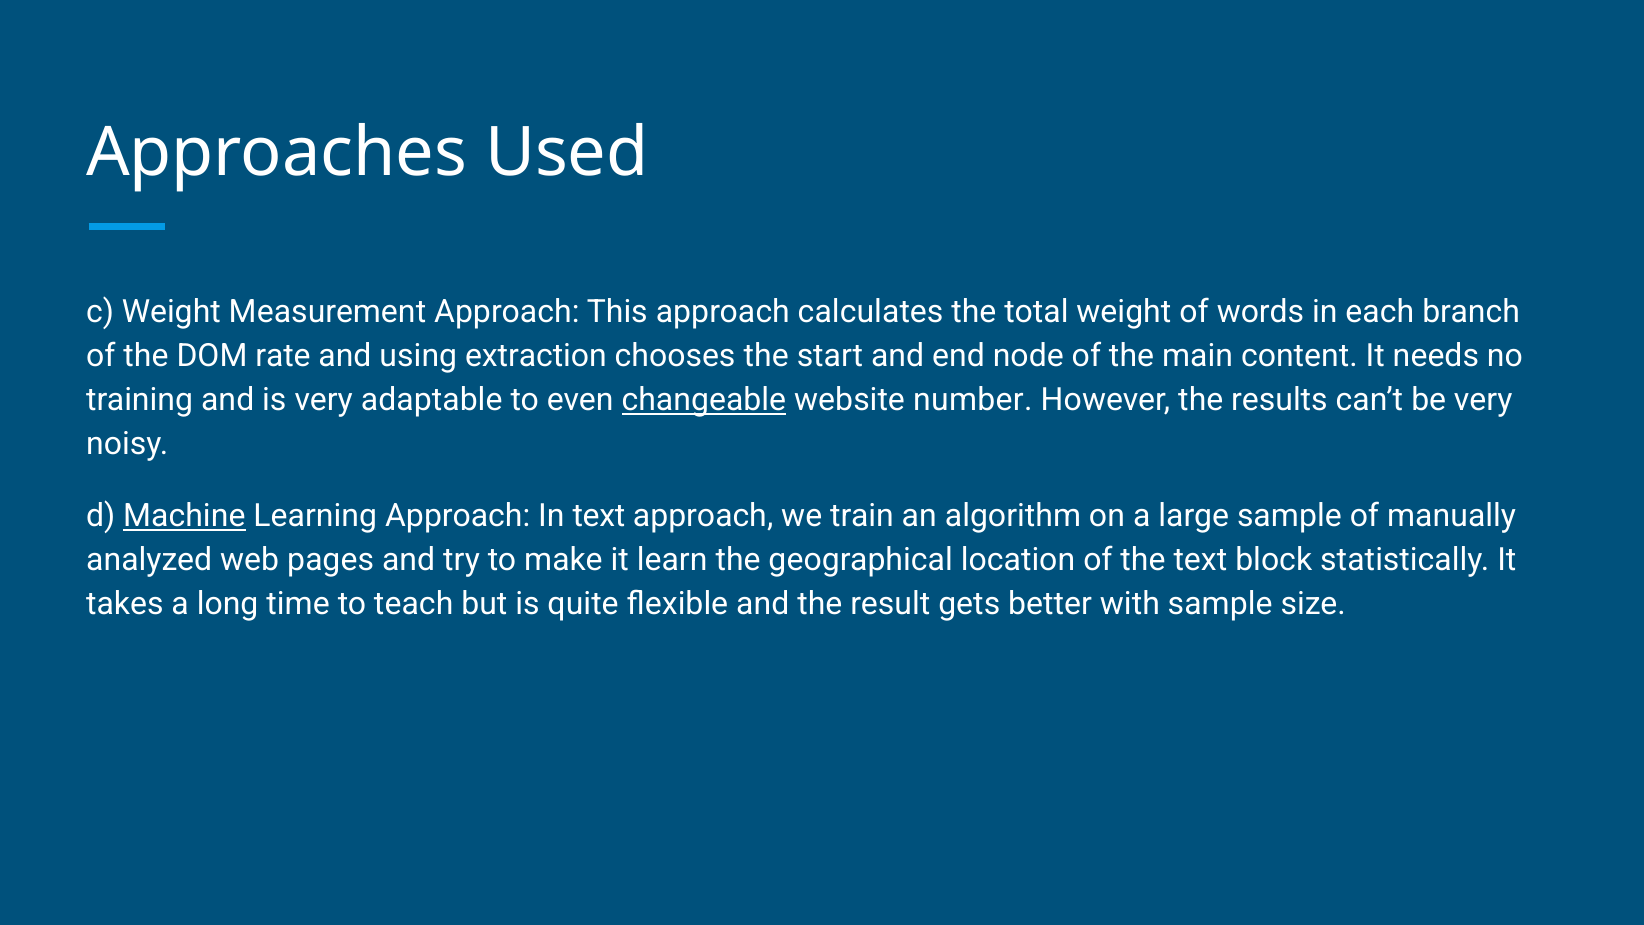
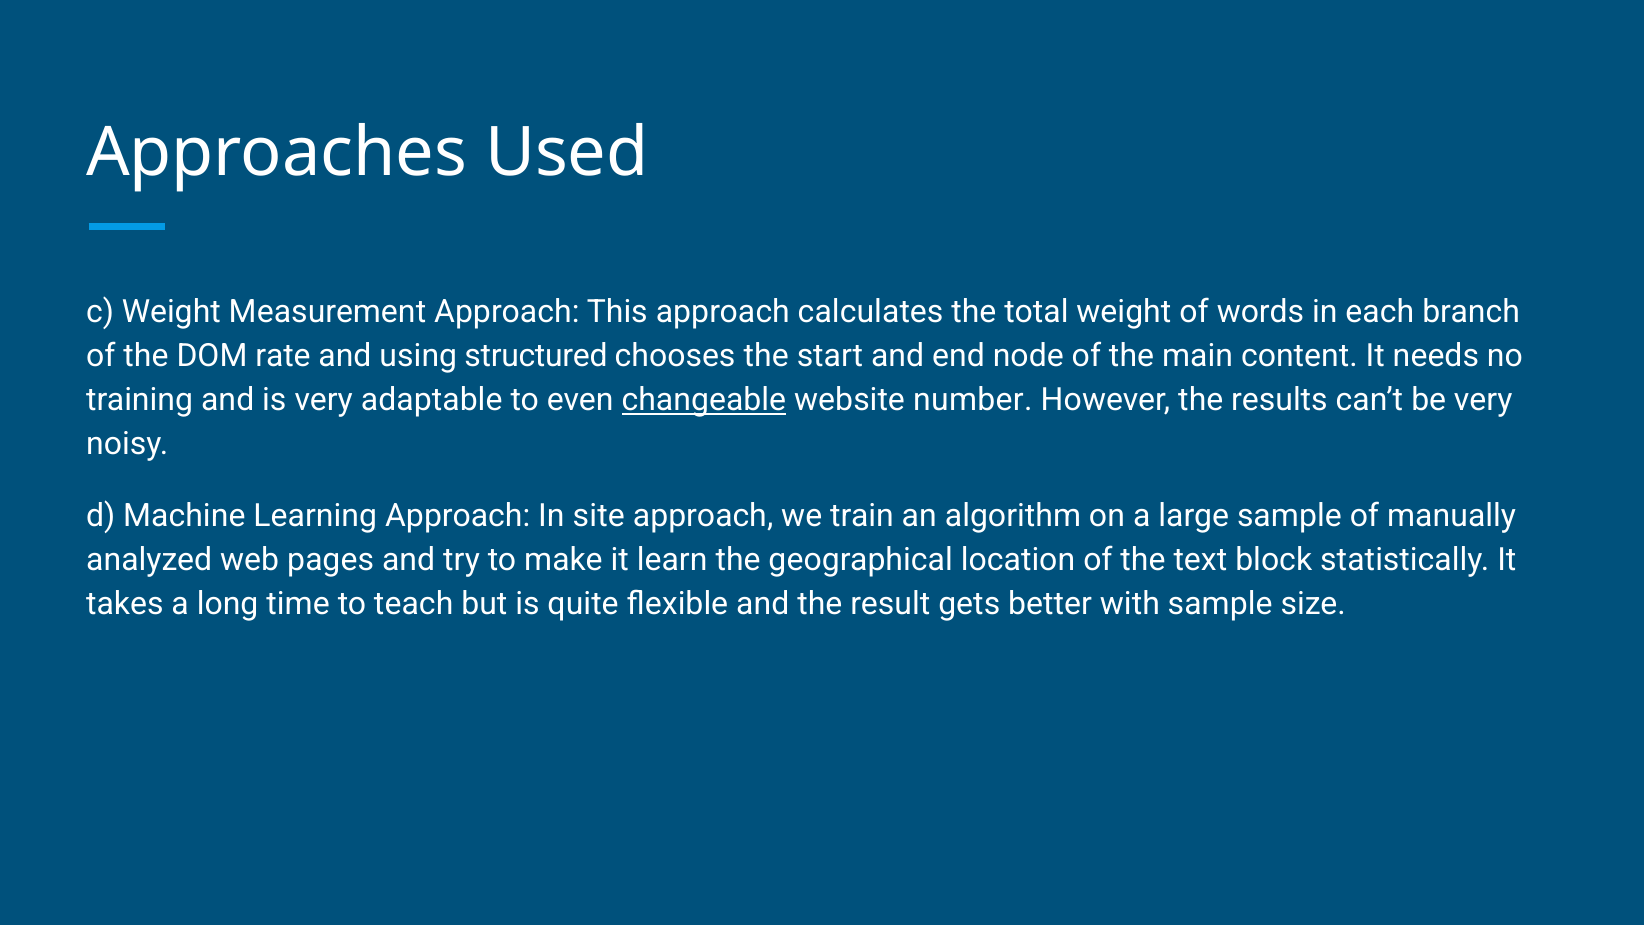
extraction: extraction -> structured (536, 356)
Machine underline: present -> none (184, 516)
In text: text -> site (599, 516)
